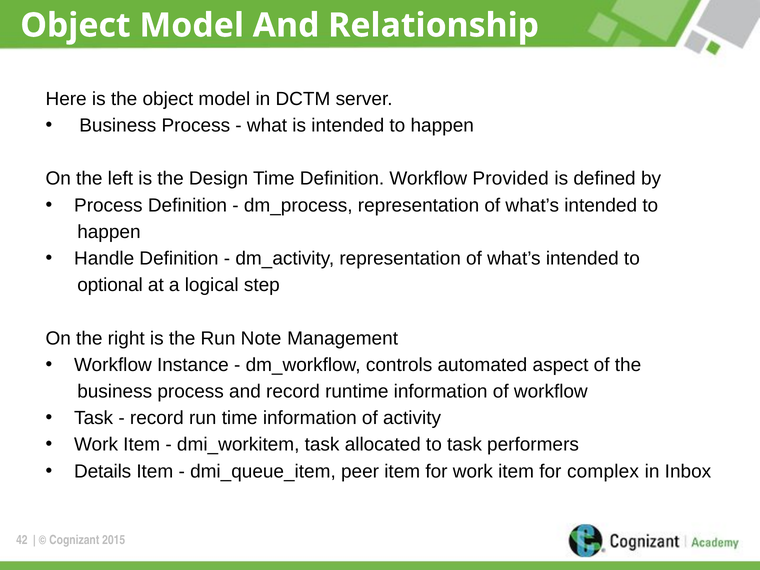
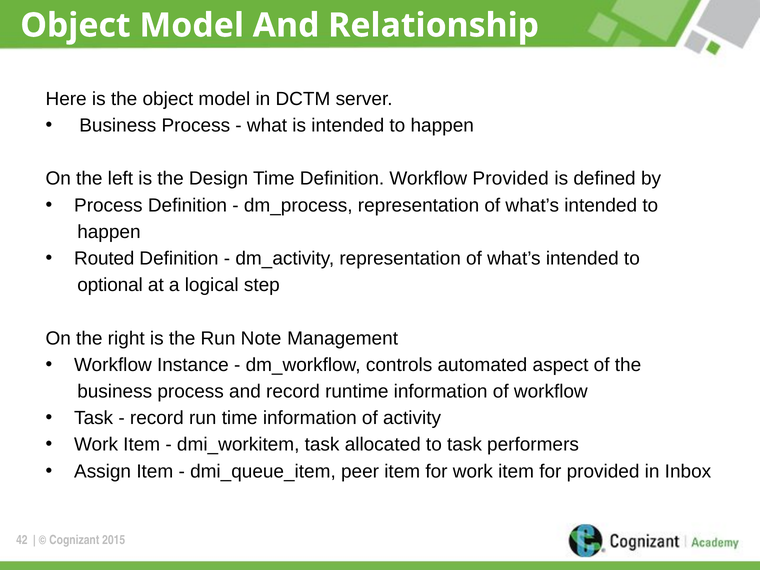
Handle: Handle -> Routed (104, 258)
Details: Details -> Assign (103, 471)
for complex: complex -> provided (603, 471)
